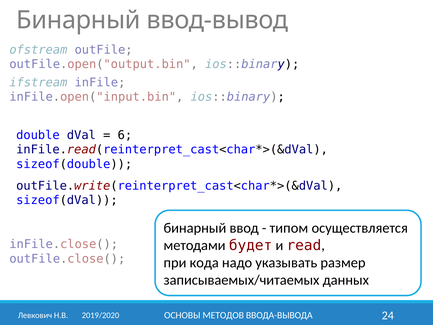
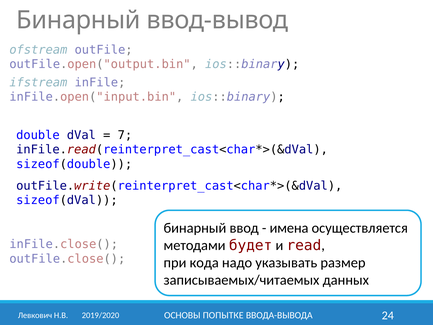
6: 6 -> 7 (125, 135)
типом: типом -> имена (289, 228)
МЕТОДОВ: МЕТОДОВ -> ПОПЫТКЕ (223, 315)
